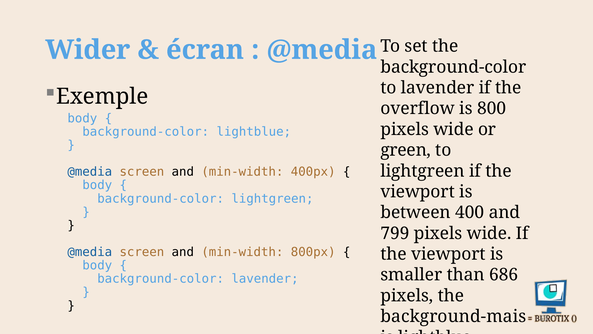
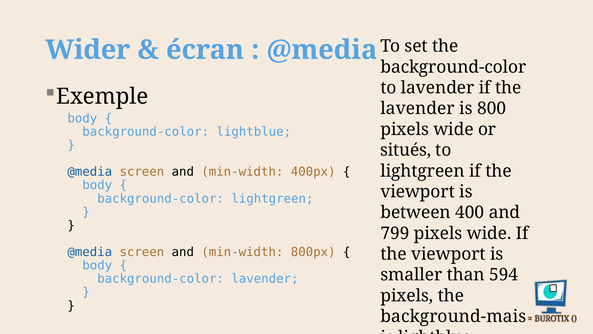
overflow: overflow -> lavender (418, 108)
green: green -> situés (406, 150)
686: 686 -> 594 (504, 275)
